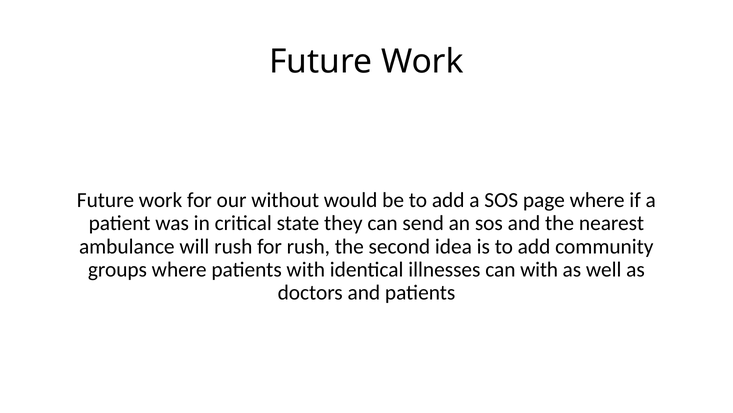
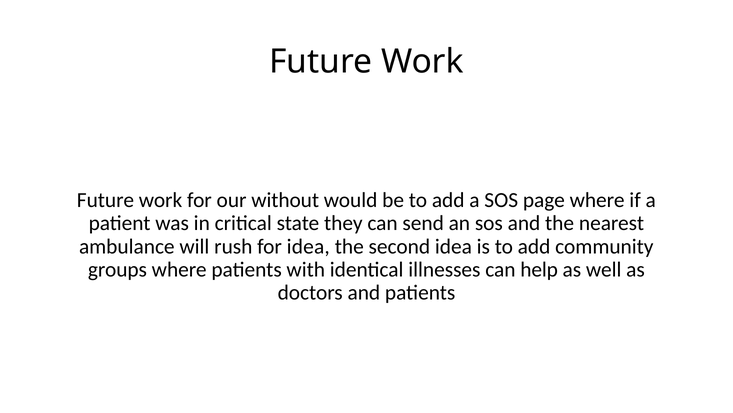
for rush: rush -> idea (308, 246)
can with: with -> help (539, 269)
